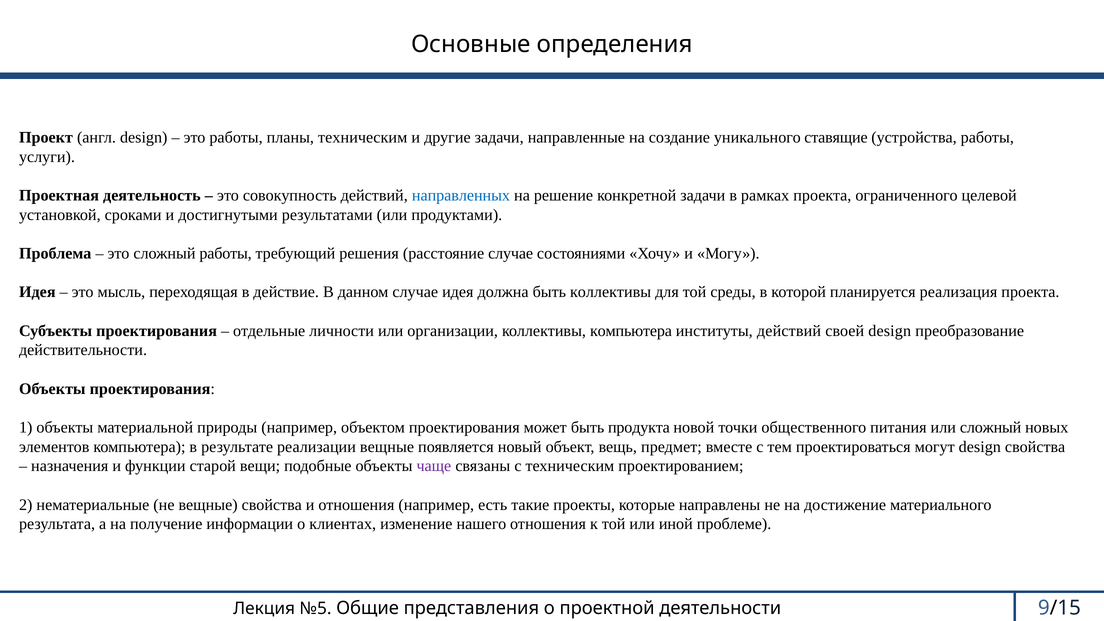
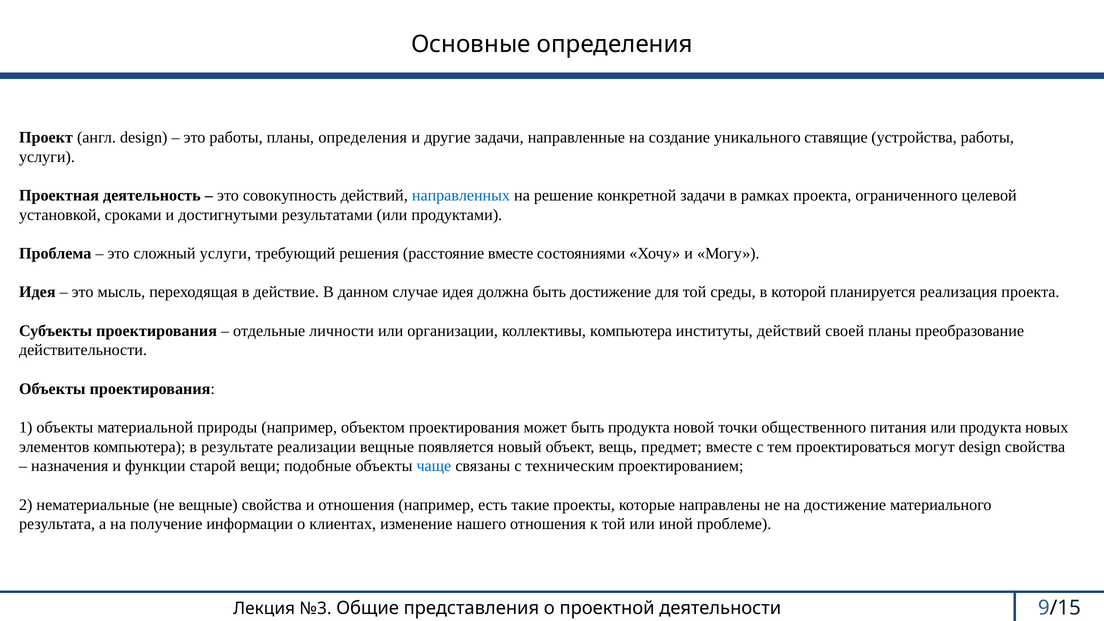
планы техническим: техническим -> определения (363, 137)
сложный работы: работы -> услуги (225, 253)
расстояние случае: случае -> вместе (511, 253)
быть коллективы: коллективы -> достижение (611, 292)
своей design: design -> планы (890, 331)
или сложный: сложный -> продукта (991, 427)
чаще colour: purple -> blue (434, 466)
№5: №5 -> №3 (316, 608)
